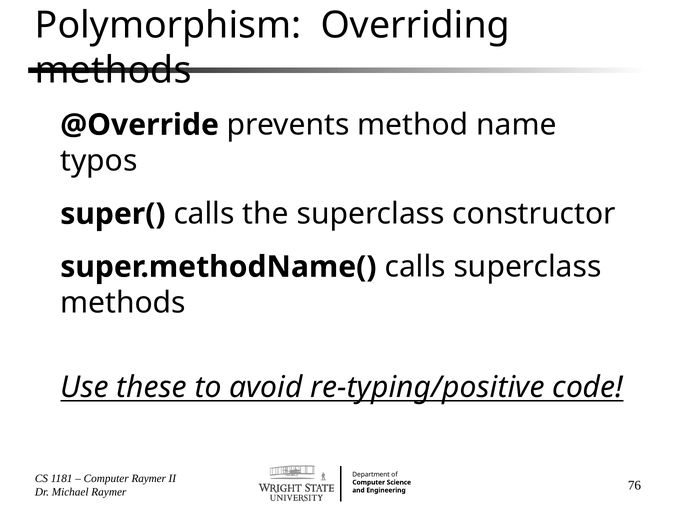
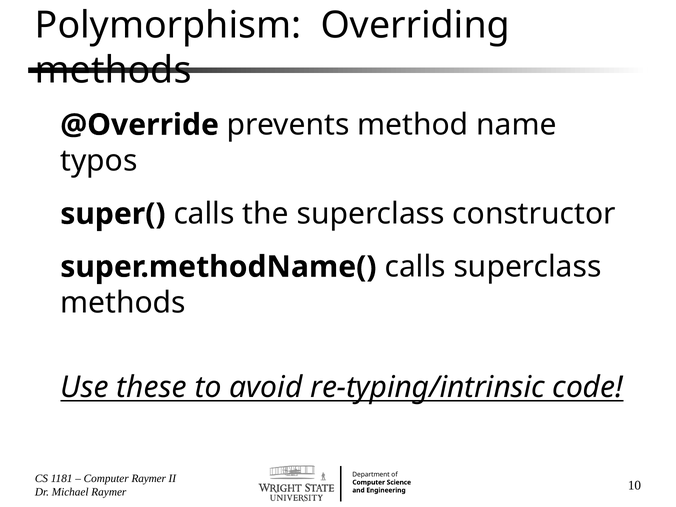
re-typing/positive: re-typing/positive -> re-typing/intrinsic (428, 387)
76: 76 -> 10 (634, 485)
